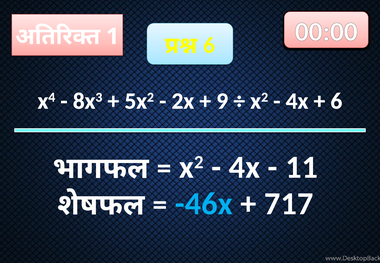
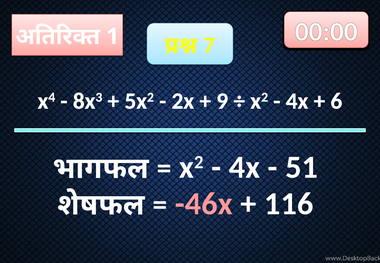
6: 6 -> 7 (209, 45)
11: 11 -> 51 (302, 167)
-46x colour: light blue -> pink (204, 204)
717: 717 -> 116 (289, 204)
